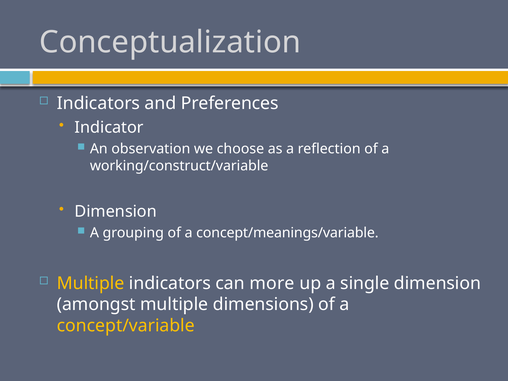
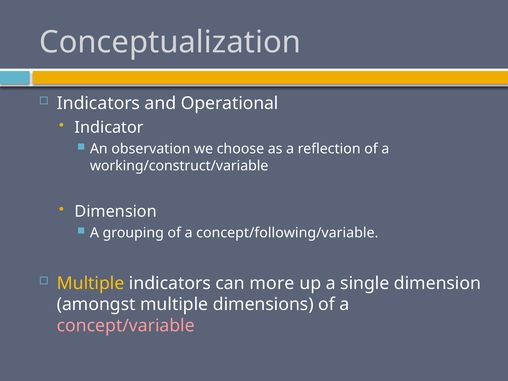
Preferences: Preferences -> Operational (230, 103)
concept/meanings/variable: concept/meanings/variable -> concept/following/variable (287, 233)
concept/variable colour: yellow -> pink (126, 326)
